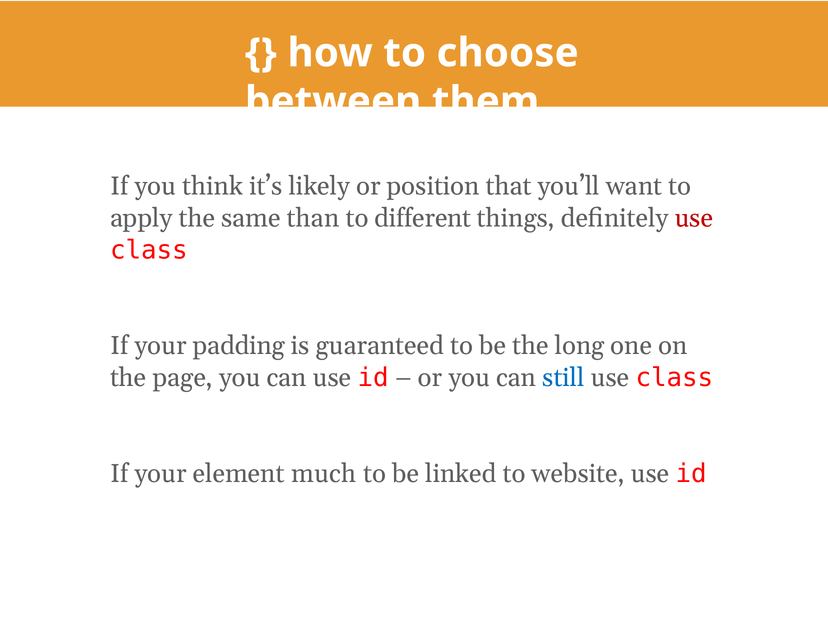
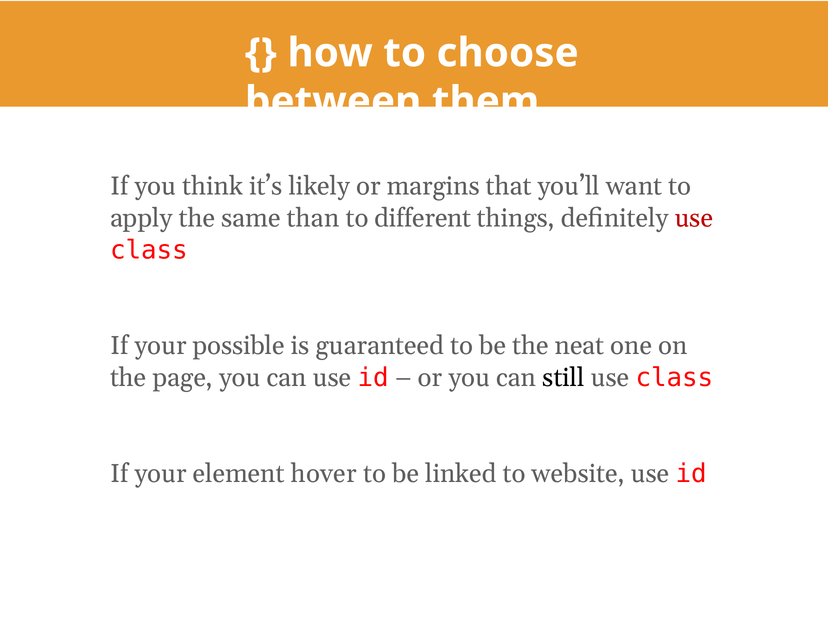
position: position -> margins (433, 186)
padding: padding -> possible (239, 346)
long: long -> neat (580, 346)
still colour: blue -> black (564, 378)
much: much -> hover (324, 474)
